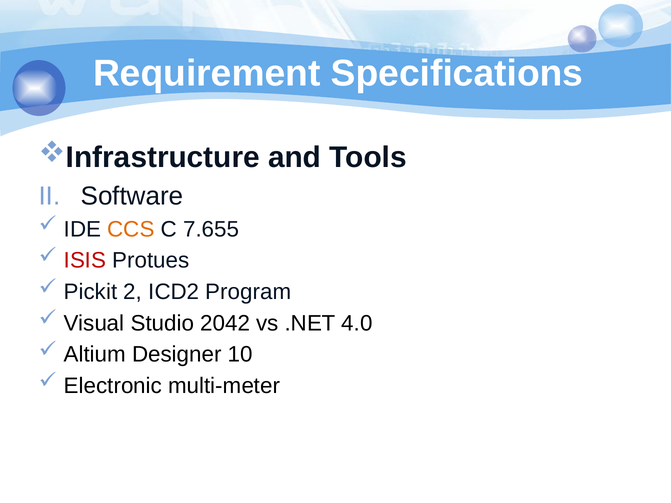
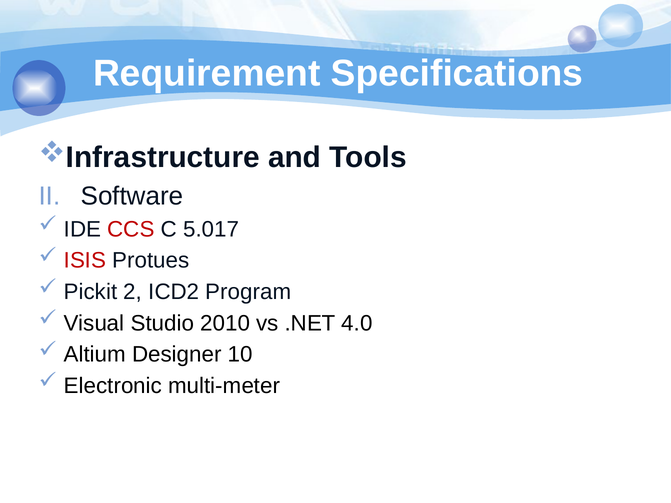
CCS colour: orange -> red (131, 229)
7.655: 7.655 -> 5.017 (211, 229)
2042: 2042 -> 2010 (225, 323)
